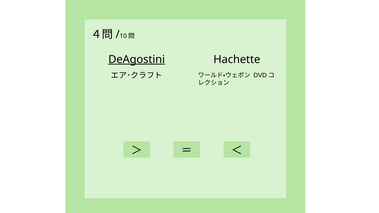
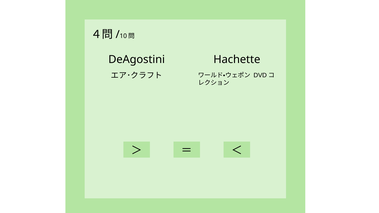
DeAgostini underline: present -> none (137, 59)
